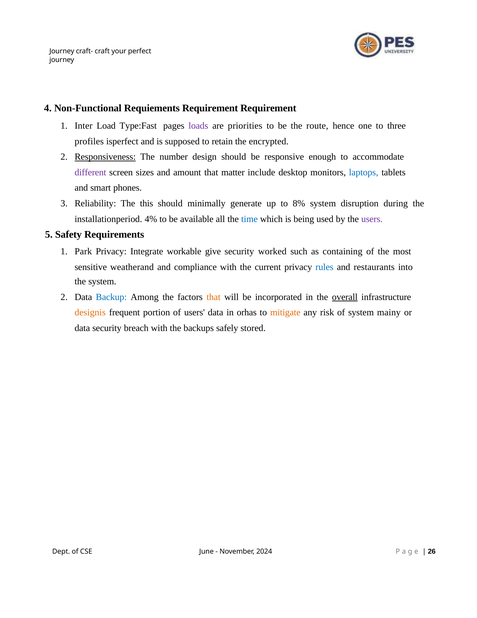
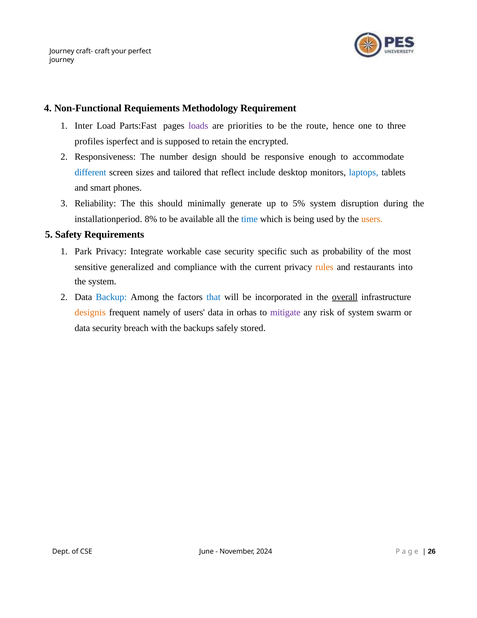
Requiements Requirement: Requirement -> Methodology (210, 108)
Type:Fast: Type:Fast -> Parts:Fast (138, 126)
Responsiveness underline: present -> none (105, 157)
different colour: purple -> blue (90, 172)
amount: amount -> tailored (187, 172)
matter: matter -> reflect (233, 172)
8%: 8% -> 5% (299, 203)
4%: 4% -> 8% (151, 219)
users colour: purple -> orange (372, 219)
give: give -> case (213, 251)
worked: worked -> specific (272, 251)
containing: containing -> probability (343, 251)
weatherand: weatherand -> generalized (132, 267)
rules colour: blue -> orange (324, 267)
that colour: orange -> blue (214, 297)
portion: portion -> namely (157, 312)
mitigate colour: orange -> purple (285, 312)
mainy: mainy -> swarm (389, 312)
